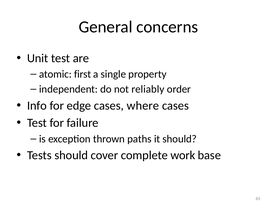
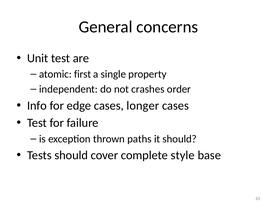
reliably: reliably -> crashes (148, 89)
where: where -> longer (143, 106)
work: work -> style (183, 155)
